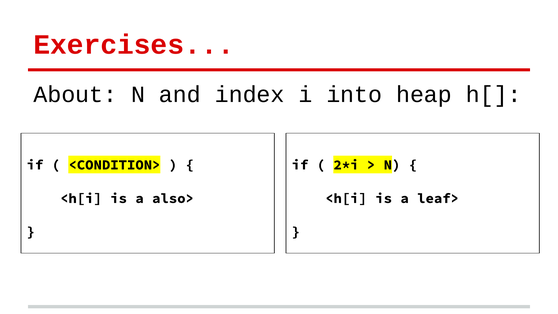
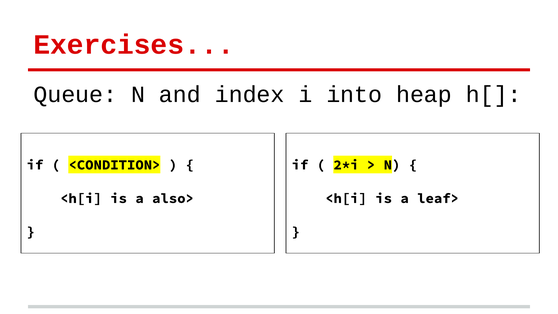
About: About -> Queue (75, 94)
